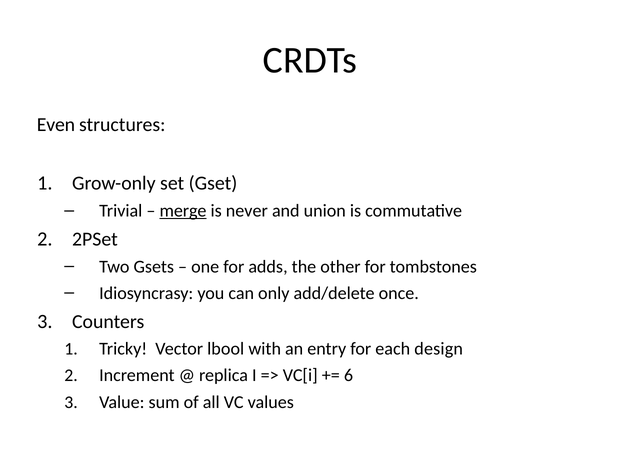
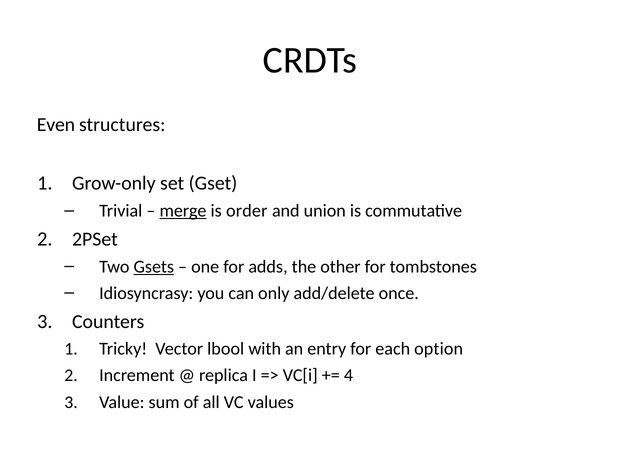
never: never -> order (247, 211)
Gsets underline: none -> present (154, 267)
design: design -> option (439, 349)
6: 6 -> 4 (348, 376)
